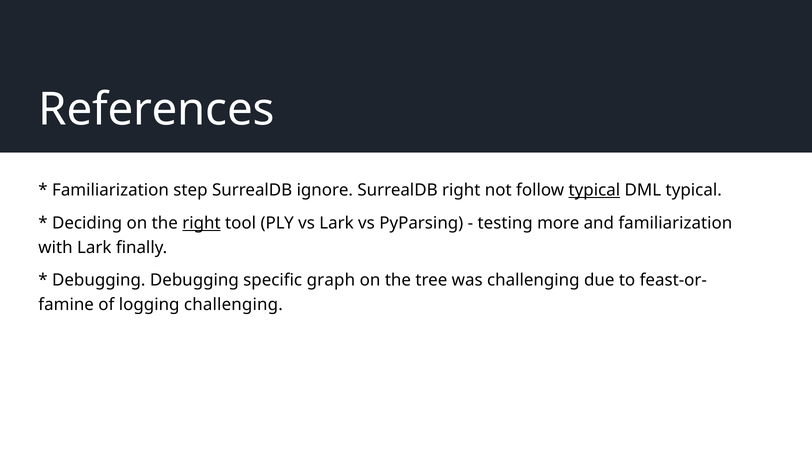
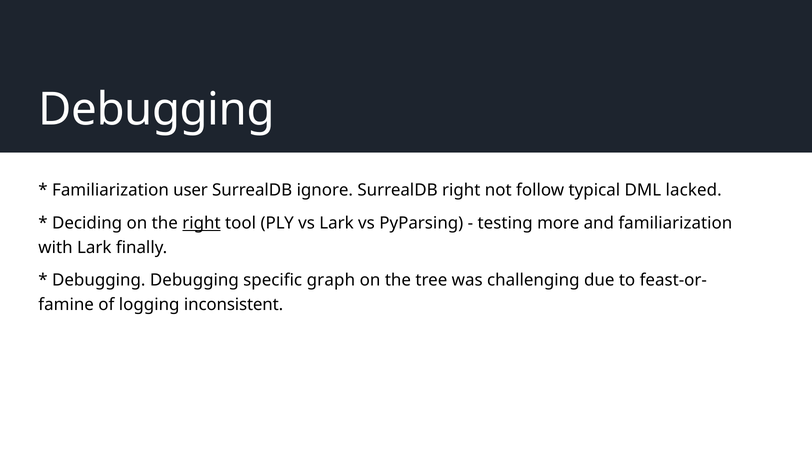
References: References -> Debugging (157, 109)
step: step -> user (191, 190)
typical underline: present -> none (594, 190)
DML typical: typical -> lacked (694, 190)
logging challenging: challenging -> inconsistent (234, 305)
